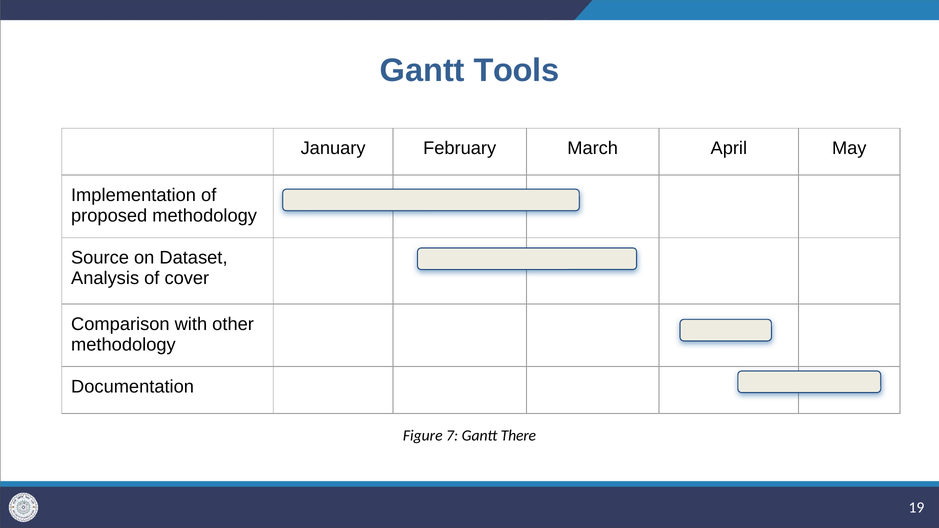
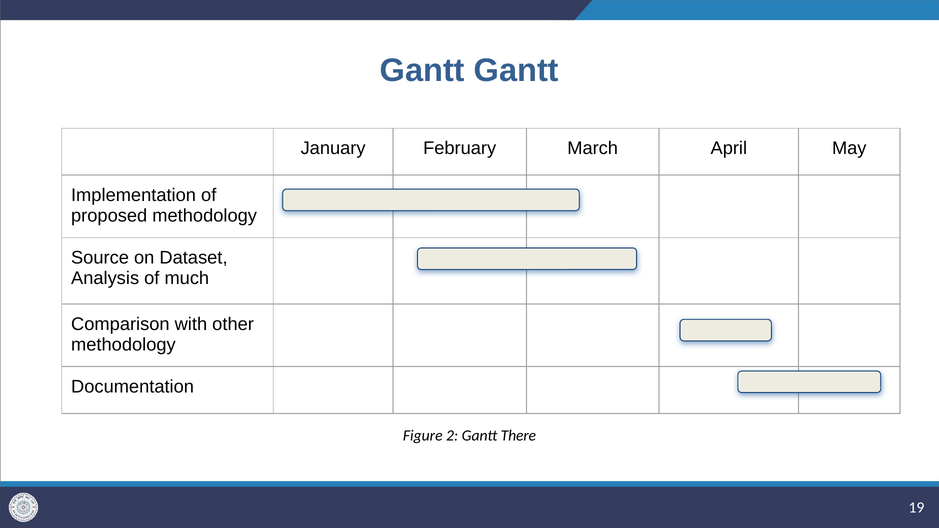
Gantt Tools: Tools -> Gantt (516, 70)
cover: cover -> much (187, 278)
7: 7 -> 2 (452, 436)
